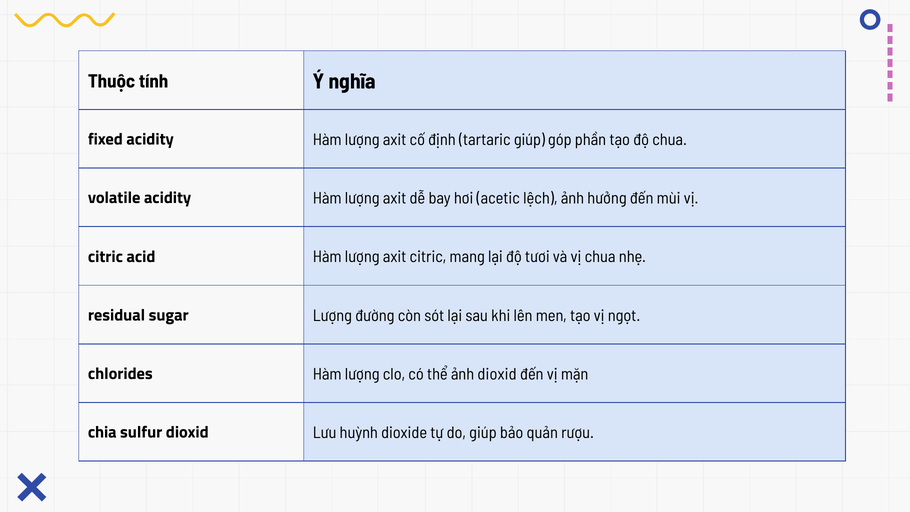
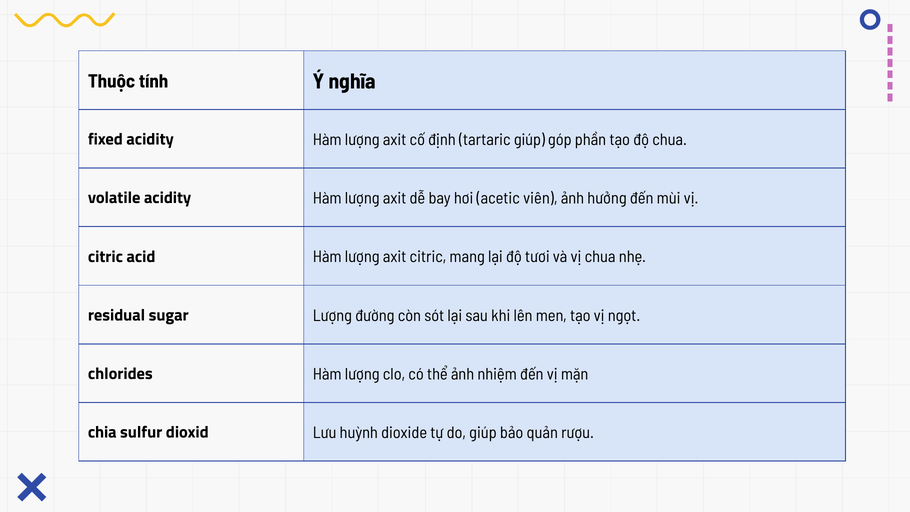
lệch: lệch -> viên (540, 198)
ảnh dioxid: dioxid -> nhiệm (497, 374)
